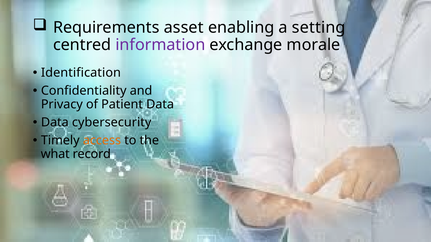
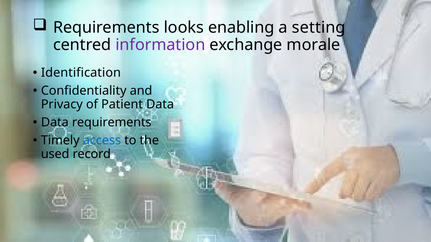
asset: asset -> looks (184, 27)
Data cybersecurity: cybersecurity -> requirements (112, 123)
access colour: orange -> blue (102, 141)
what: what -> used (55, 154)
